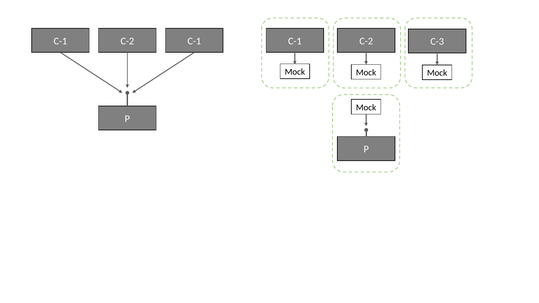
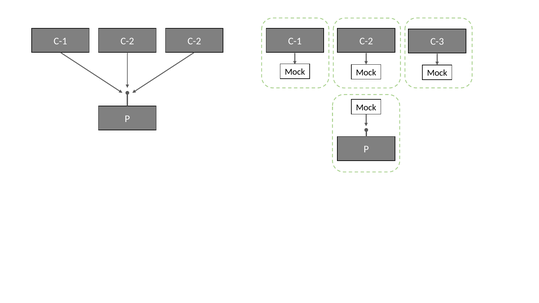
C-2 C-1: C-1 -> C-2 (194, 41)
